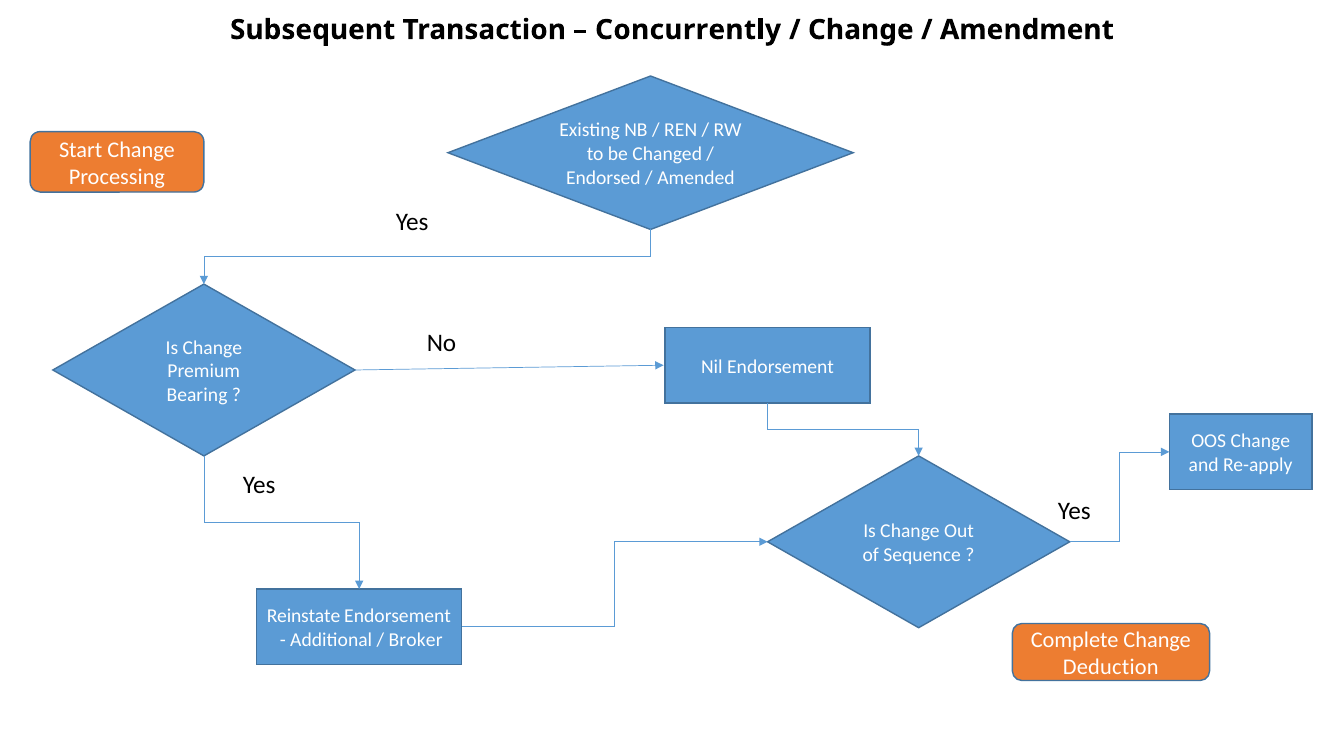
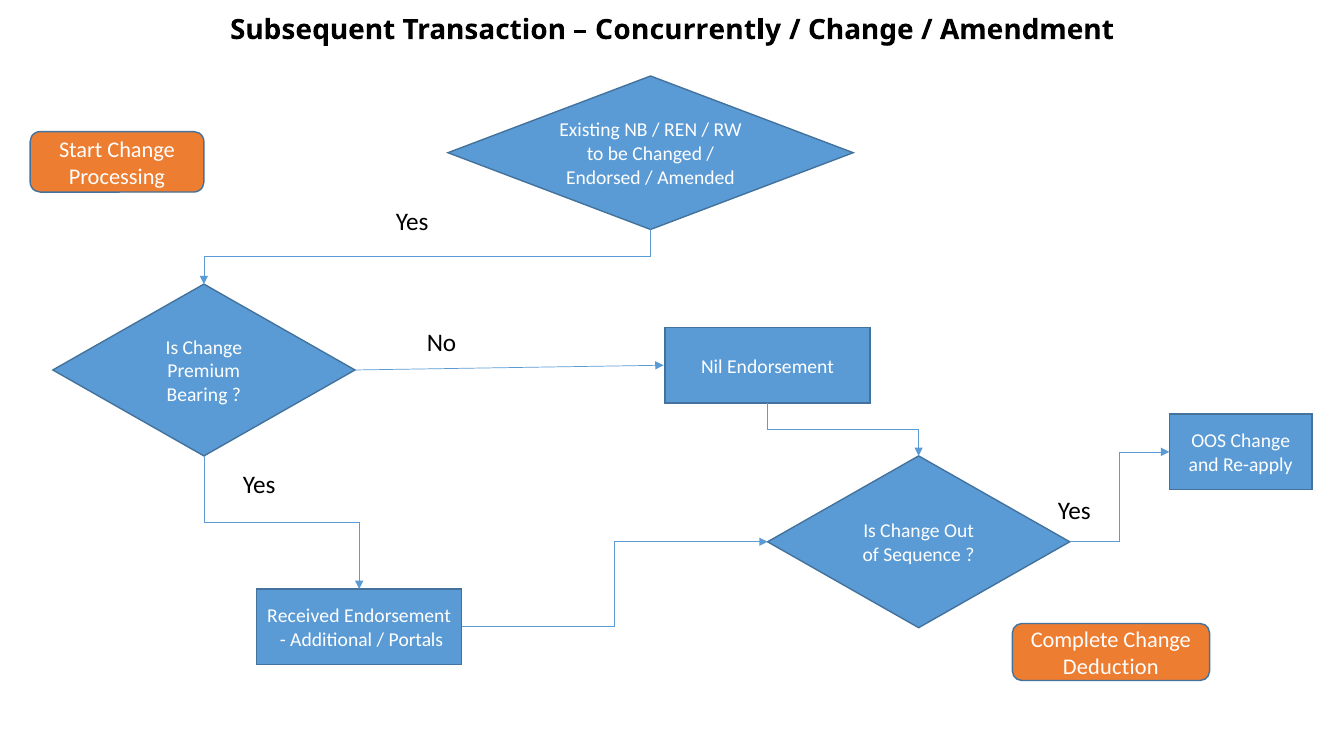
Reinstate: Reinstate -> Received (303, 616)
Broker: Broker -> Portals (416, 640)
